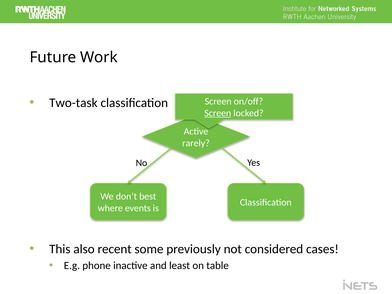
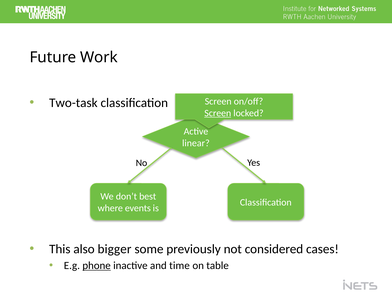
rarely: rarely -> linear (196, 143)
recent: recent -> bigger (115, 249)
phone underline: none -> present (97, 266)
least: least -> time (179, 266)
